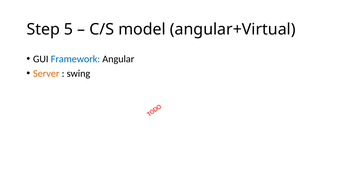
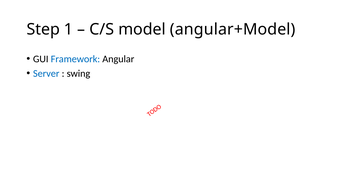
5: 5 -> 1 (69, 29)
angular+Virtual: angular+Virtual -> angular+Model (233, 29)
Server colour: orange -> blue (46, 73)
